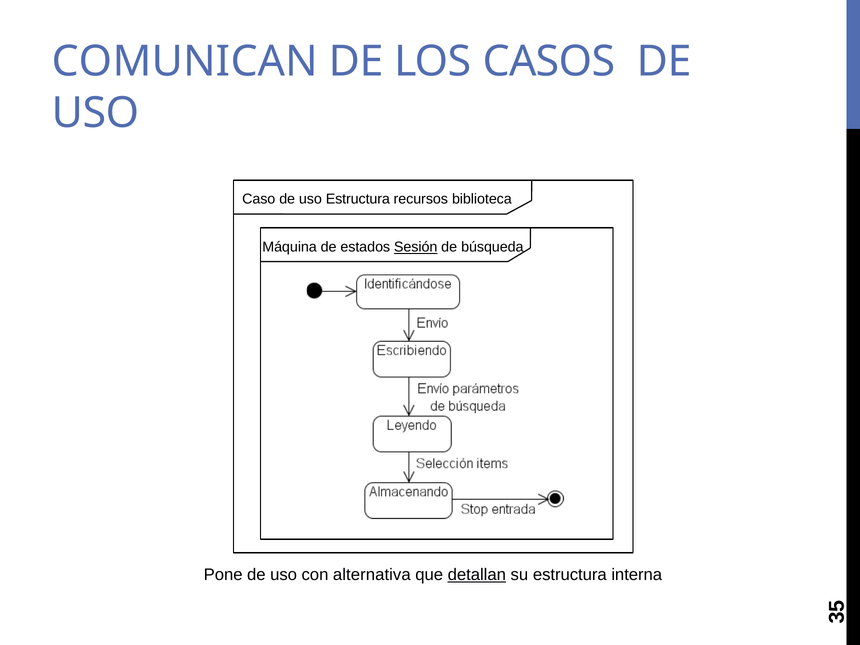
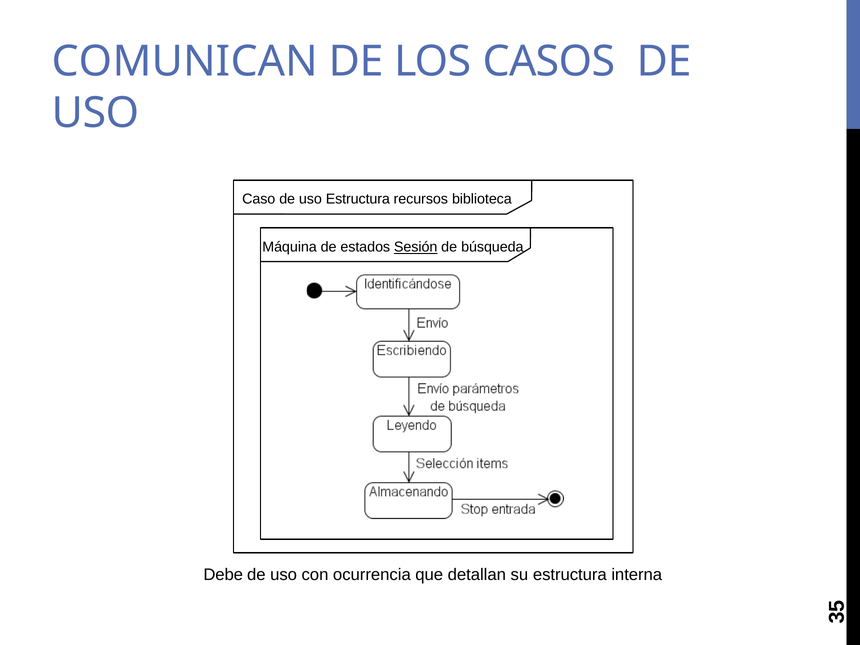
Pone: Pone -> Debe (223, 575)
alternativa: alternativa -> ocurrencia (372, 575)
detallan underline: present -> none (477, 575)
